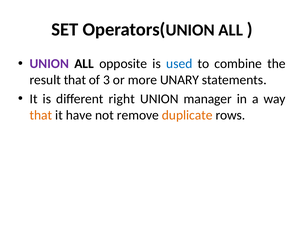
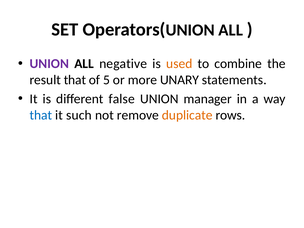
opposite: opposite -> negative (123, 64)
used colour: blue -> orange (179, 64)
3: 3 -> 5 (106, 80)
right: right -> false (122, 99)
that colour: orange -> blue (41, 115)
have: have -> such (79, 115)
